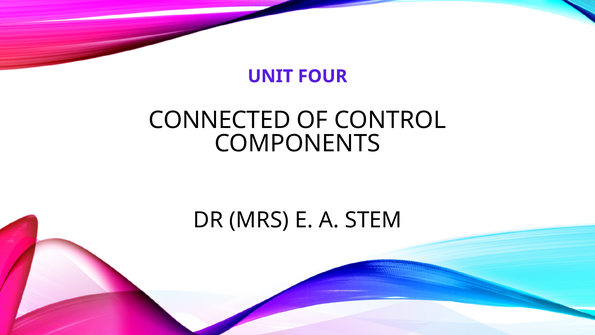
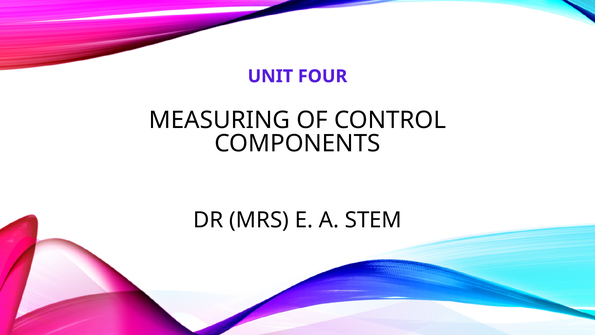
CONNECTED: CONNECTED -> MEASURING (219, 120)
